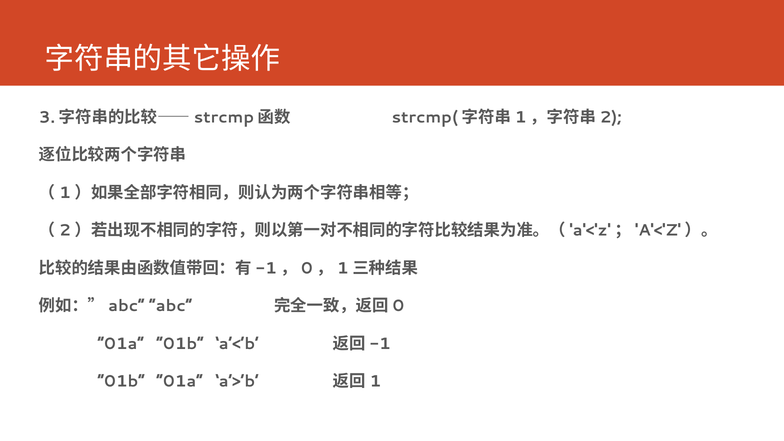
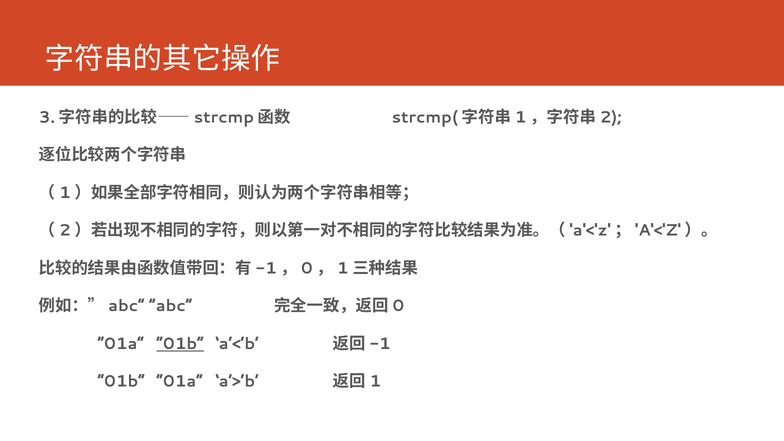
01b underline: none -> present (180, 344)
